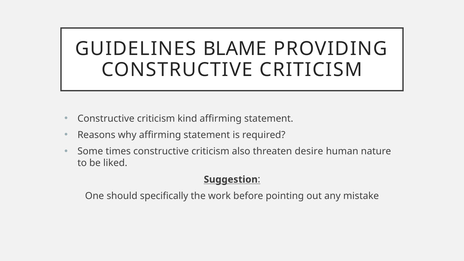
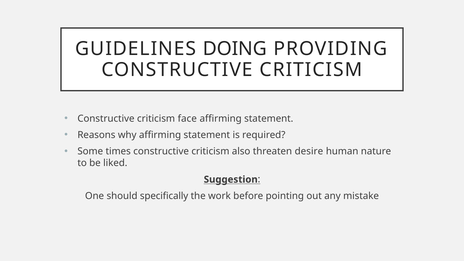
BLAME: BLAME -> DOING (235, 49)
kind: kind -> face (187, 119)
